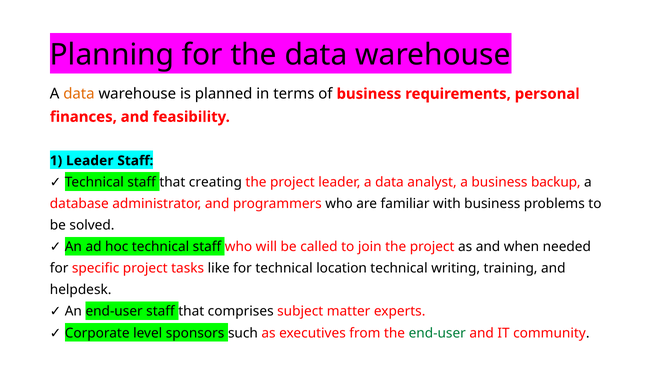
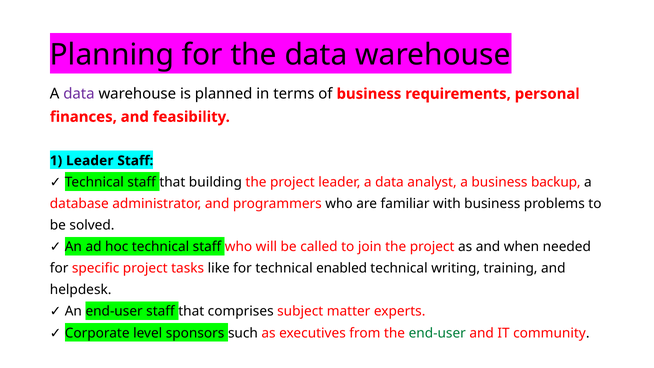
data colour: orange -> purple (79, 94)
creating: creating -> building (215, 182)
location: location -> enabled (342, 268)
